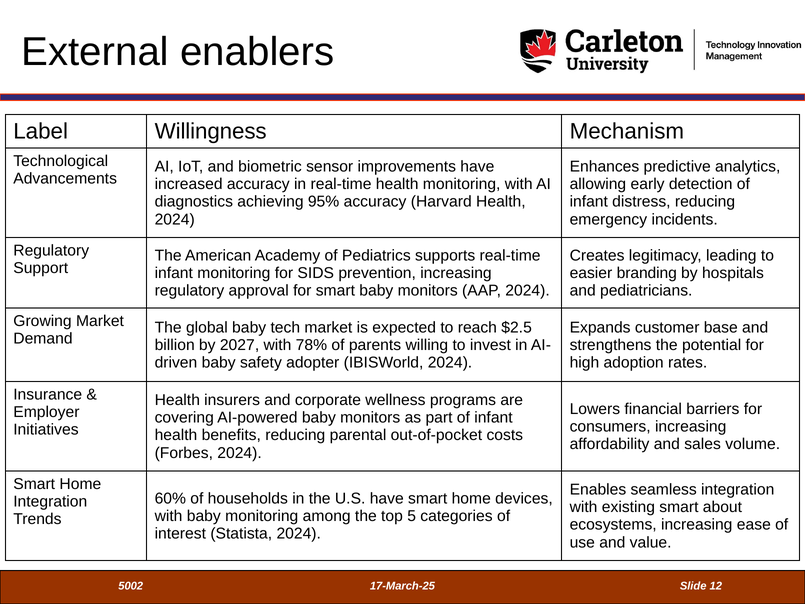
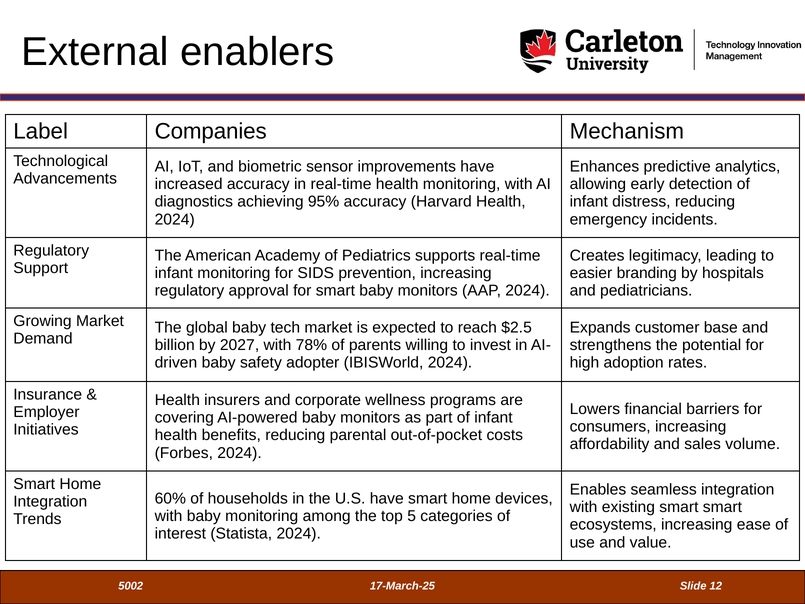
Willingness: Willingness -> Companies (211, 131)
smart about: about -> smart (722, 507)
